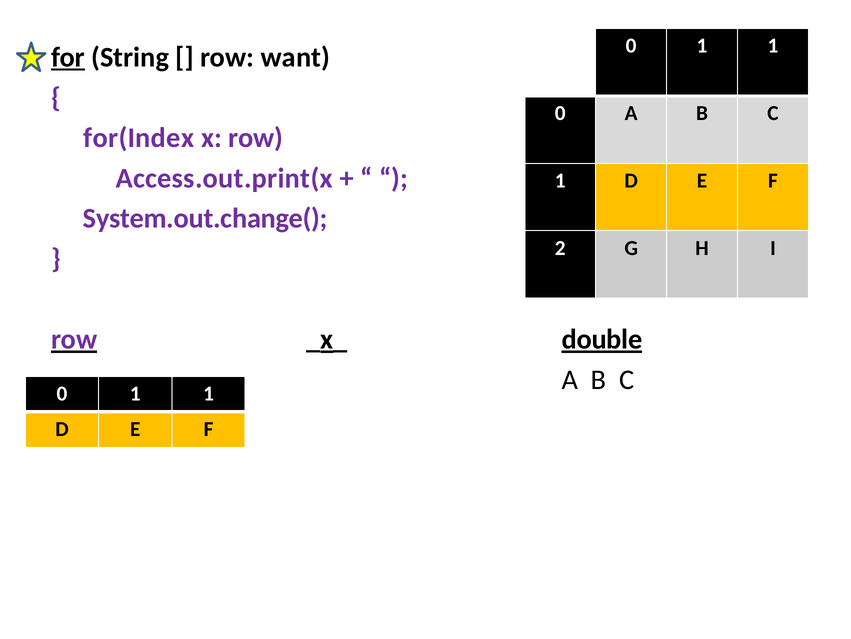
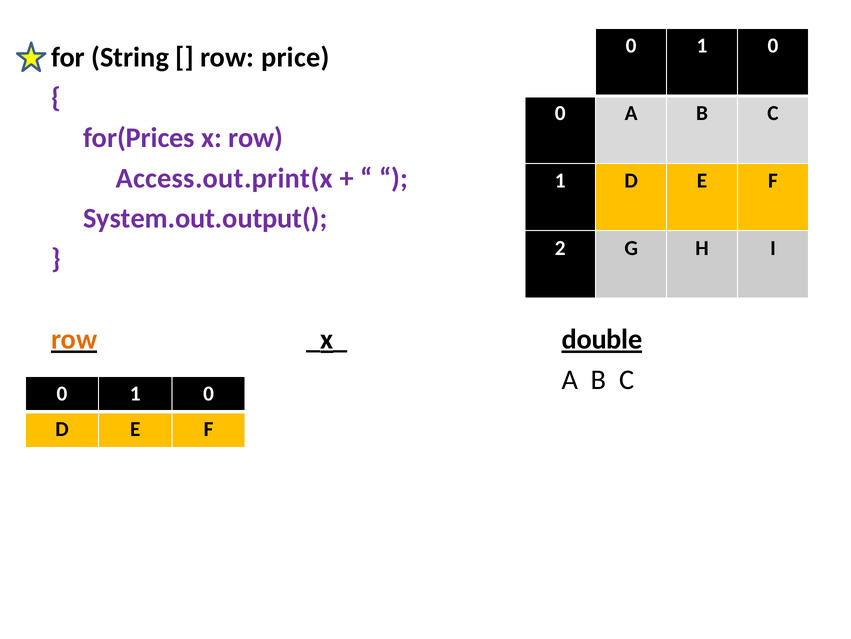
1: 1 -> 0 (773, 46)
for underline: present -> none (68, 57)
want: want -> price (295, 57)
for(Index: for(Index -> for(Prices (139, 138)
System.out.change(: System.out.change( -> System.out.output( (205, 218)
row colour: purple -> orange (74, 339)
1: 1 -> 0 (209, 393)
